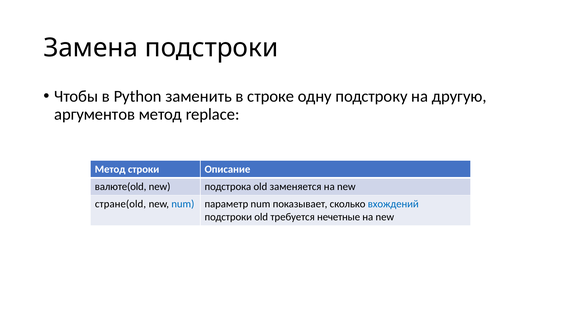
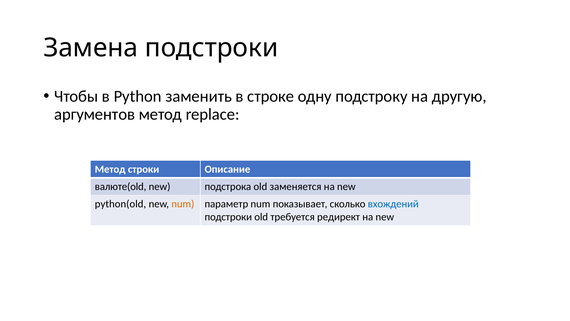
стране(old: стране(old -> python(old (120, 204)
num colour: blue -> orange (183, 204)
нечетные: нечетные -> редирект (339, 217)
